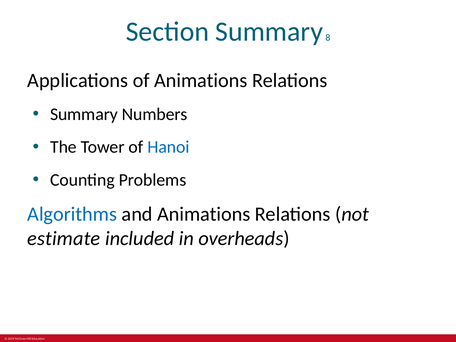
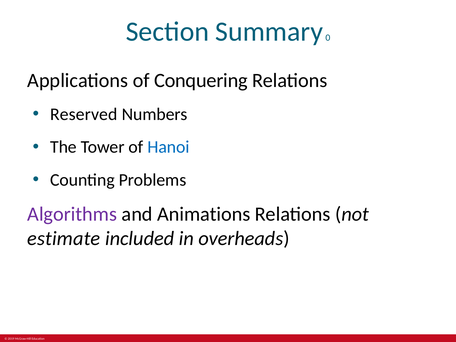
8: 8 -> 0 (328, 38)
of Animations: Animations -> Conquering (201, 80)
Summary: Summary -> Reserved (84, 114)
Algorithms colour: blue -> purple (72, 214)
